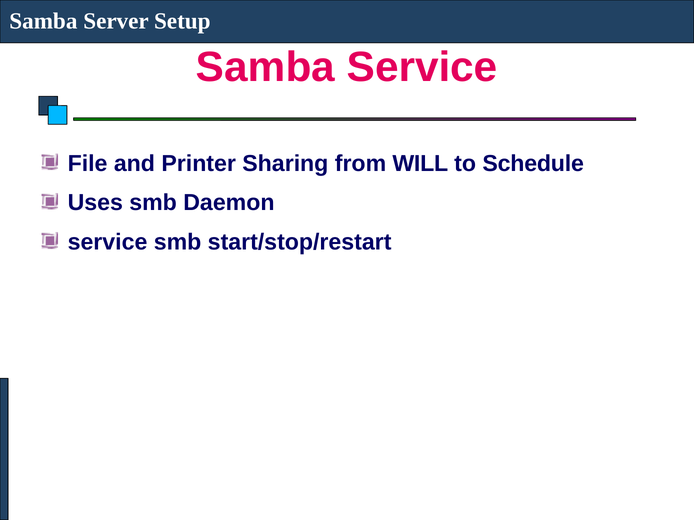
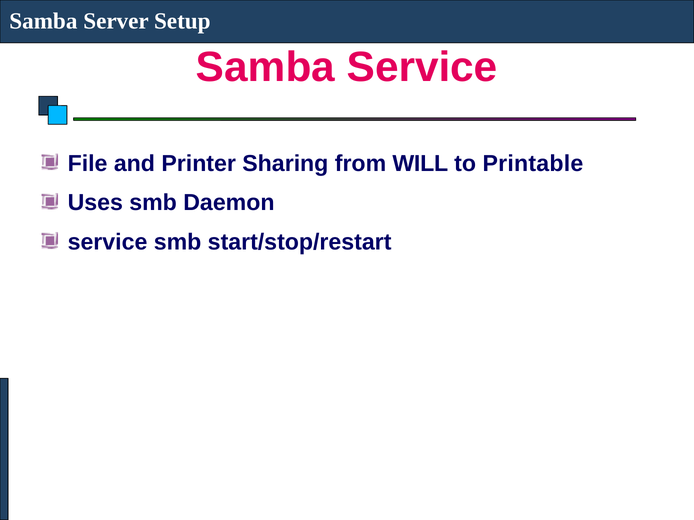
Schedule: Schedule -> Printable (533, 164)
